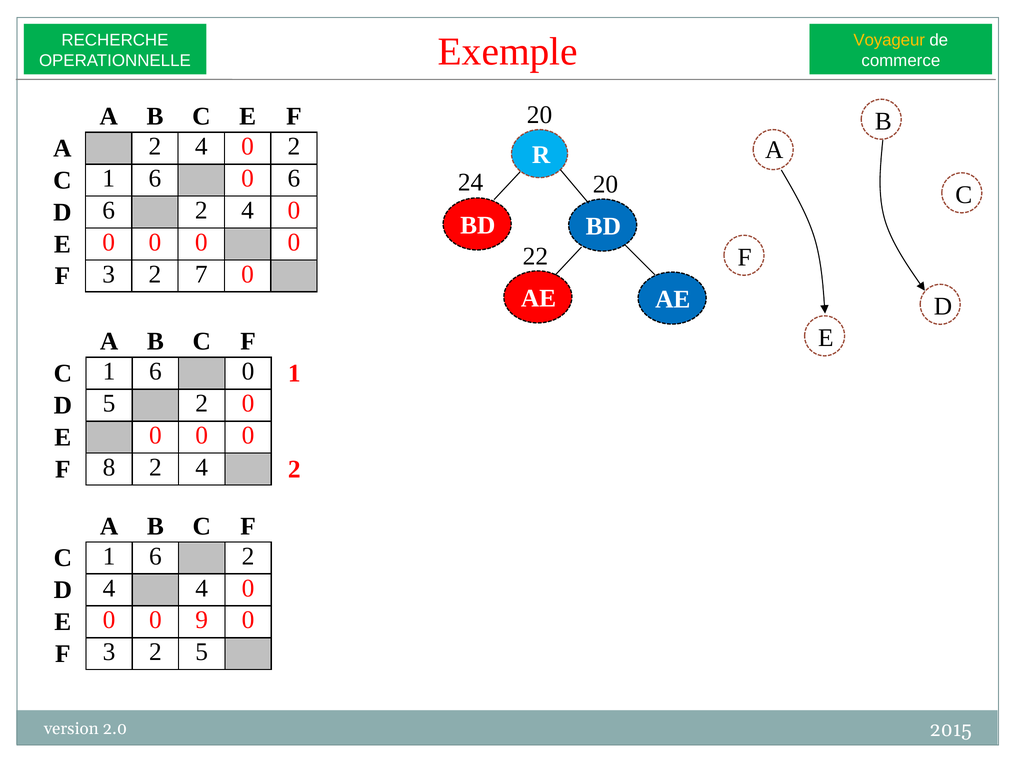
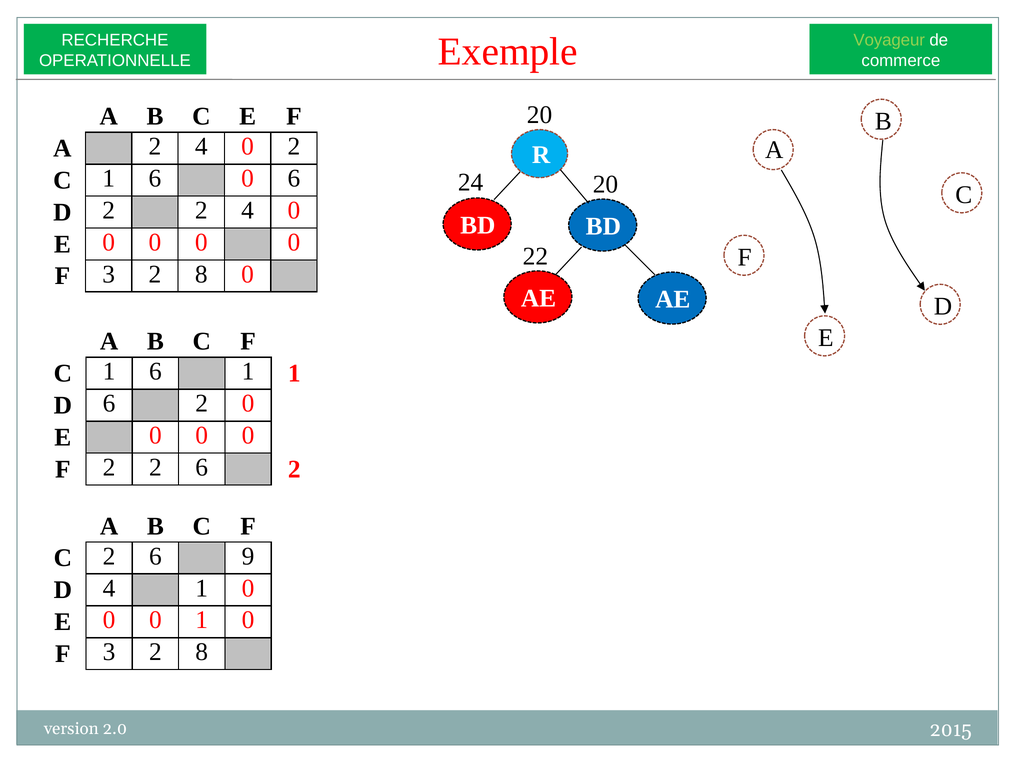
Voyageur colour: yellow -> light green (889, 40)
D 6: 6 -> 2 (109, 210)
7: 7 -> 8 (201, 274)
0: 0 -> 1 (248, 372)
D 5: 5 -> 6 (109, 404)
F 8: 8 -> 2 (109, 467)
4: 4 -> 6 (202, 467)
1: 1 -> 2 (109, 556)
2: 2 -> 9 (248, 556)
4 4: 4 -> 1 (202, 588)
0 9: 9 -> 1 (202, 620)
5: 5 -> 8 (202, 652)
